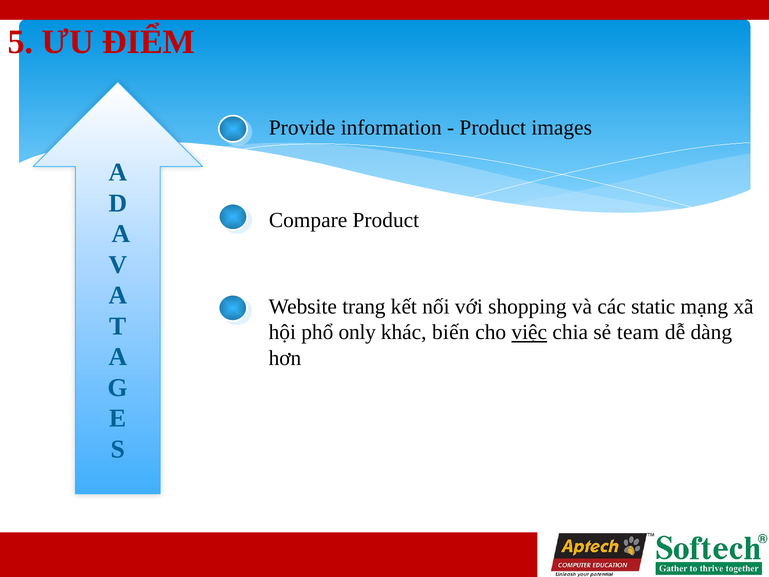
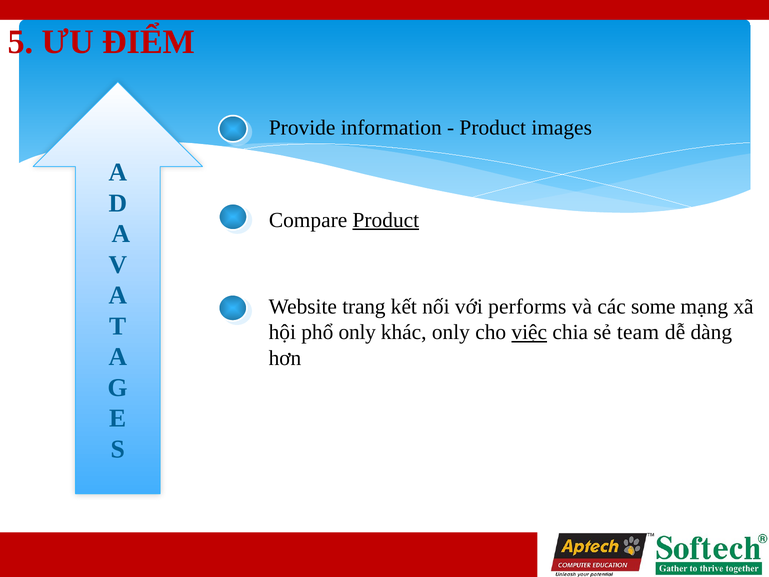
Product underline: none -> present (386, 220)
shopping: shopping -> performs (527, 307)
static: static -> some (653, 307)
khác biến: biến -> only (451, 332)
